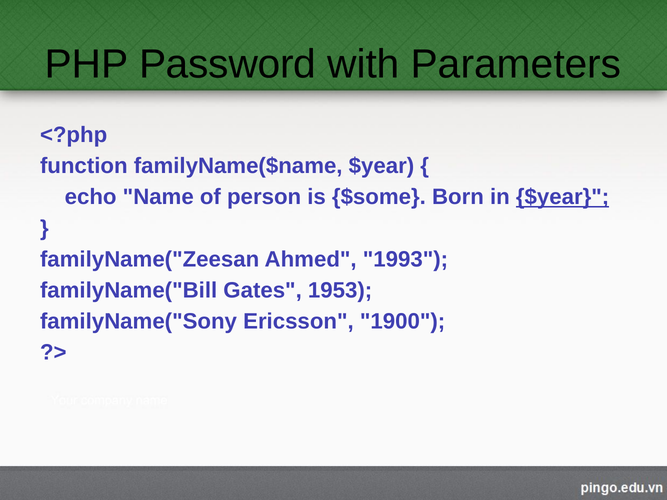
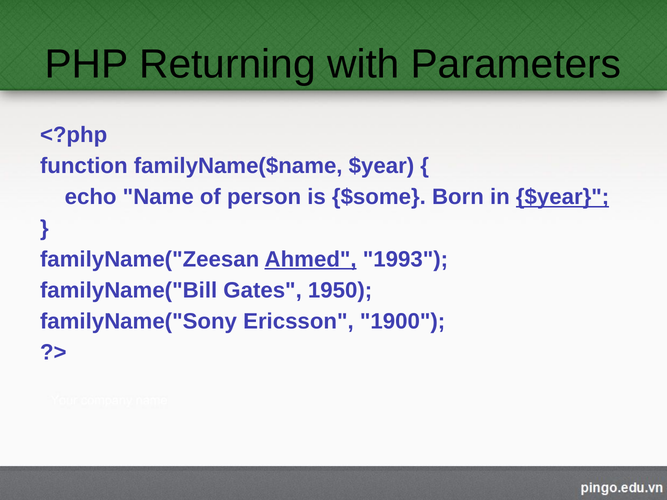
Password: Password -> Returning (227, 65)
Ahmed underline: none -> present (311, 259)
1953: 1953 -> 1950 (340, 291)
